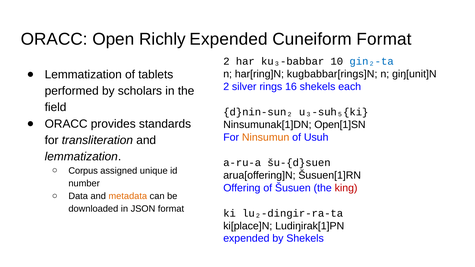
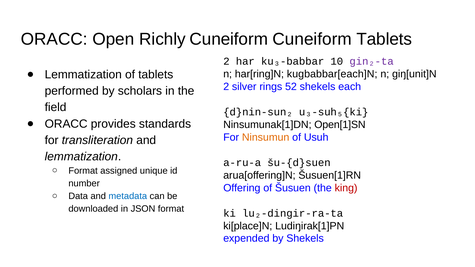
Richly Expended: Expended -> Cuneiform (229, 39)
Cuneiform Format: Format -> Tablets (384, 39)
gin₂-ta colour: blue -> purple (372, 61)
kugbabbar[rings]N: kugbabbar[rings]N -> kugbabbar[each]N (332, 74)
16: 16 -> 52 (291, 87)
Corpus: Corpus -> Format (83, 171)
metadata colour: orange -> blue (128, 196)
